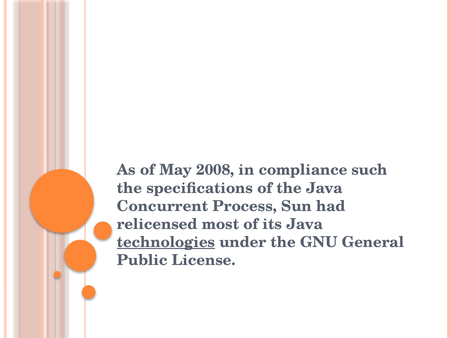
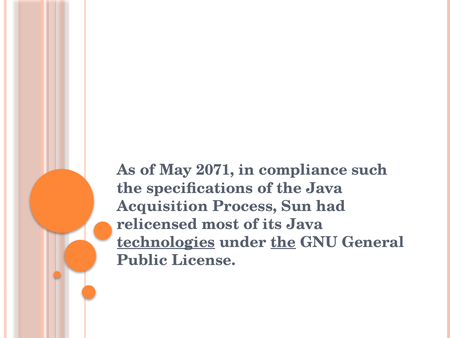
2008: 2008 -> 2071 (215, 170)
Concurrent: Concurrent -> Acquisition (163, 206)
the underline: none -> present (283, 242)
